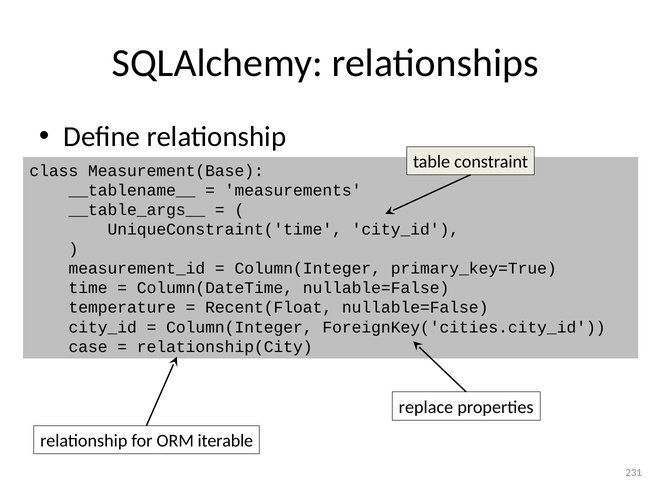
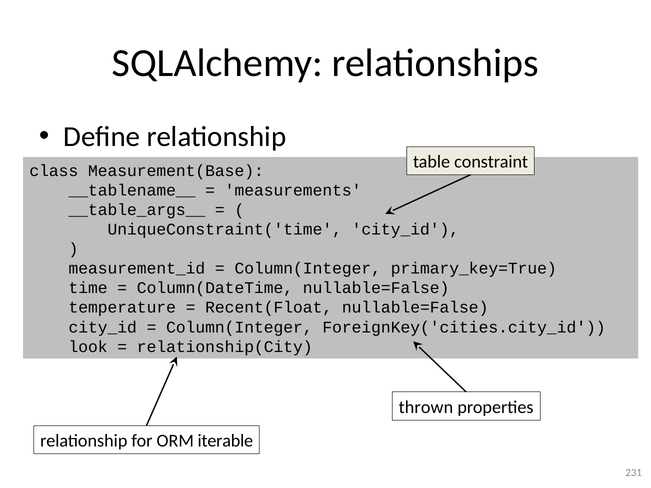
case: case -> look (88, 347)
replace: replace -> thrown (426, 407)
